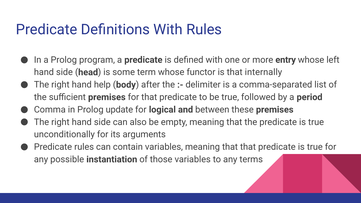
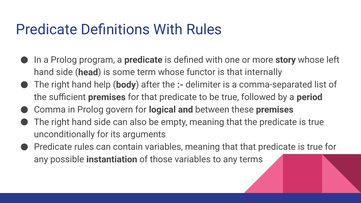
entry: entry -> story (286, 60)
update: update -> govern (119, 110)
